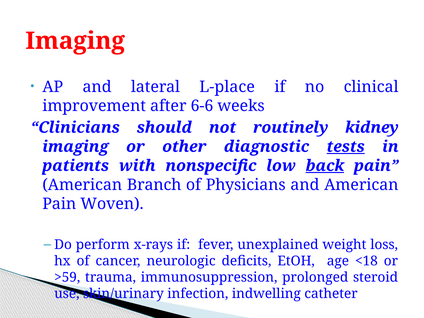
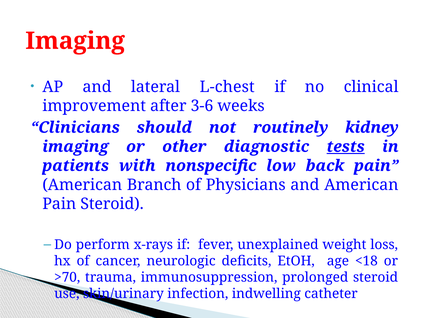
L-place: L-place -> L-chest (227, 87)
6-6: 6-6 -> 3-6 (202, 106)
back underline: present -> none (325, 166)
Pain Woven: Woven -> Steroid (112, 204)
>59: >59 -> >70 (67, 277)
